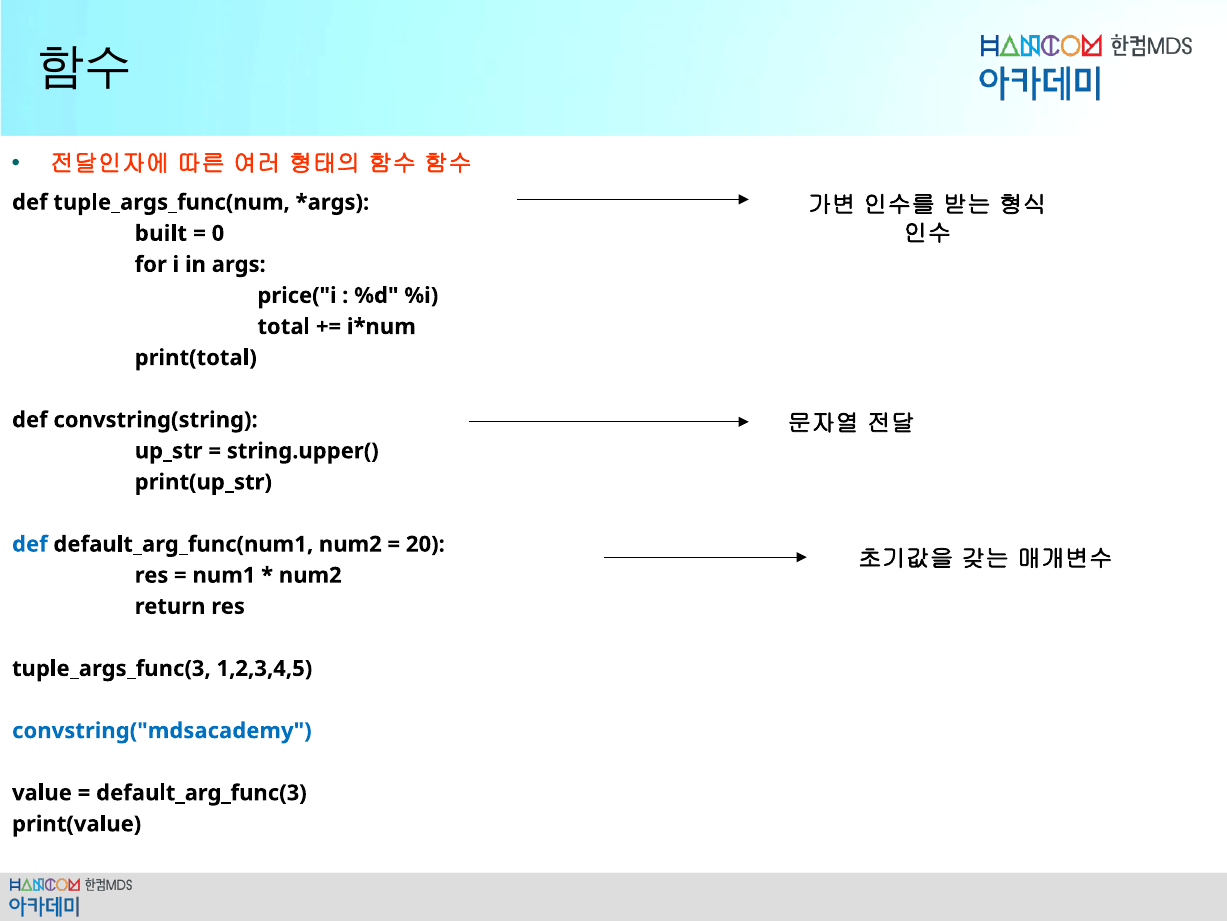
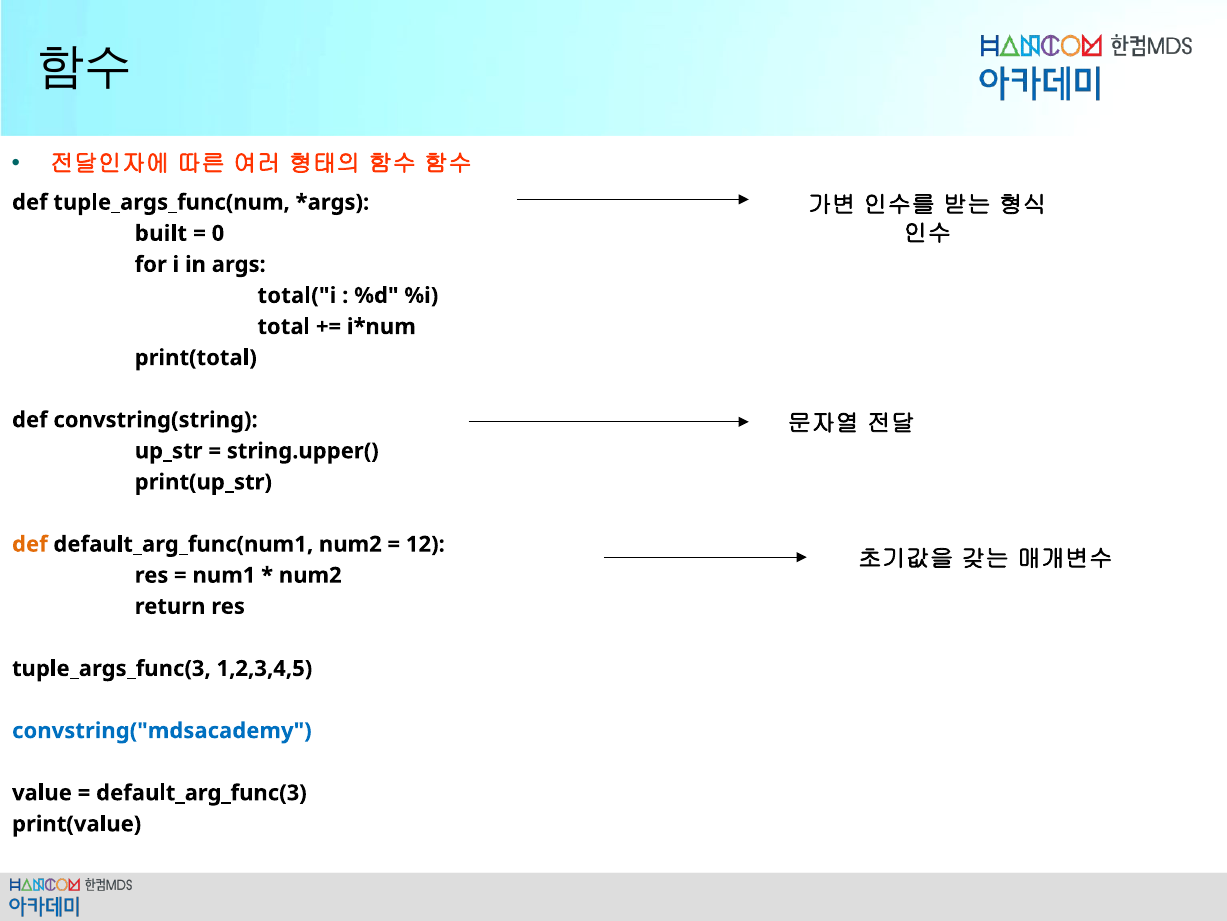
price("i: price("i -> total("i (297, 295)
def colour: blue -> orange (30, 544)
20: 20 -> 12 (425, 544)
